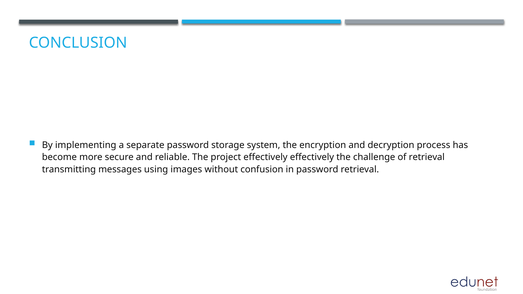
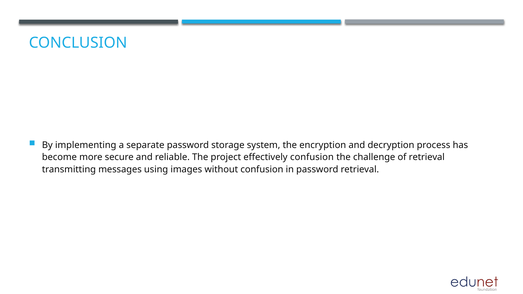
effectively effectively: effectively -> confusion (312, 157)
